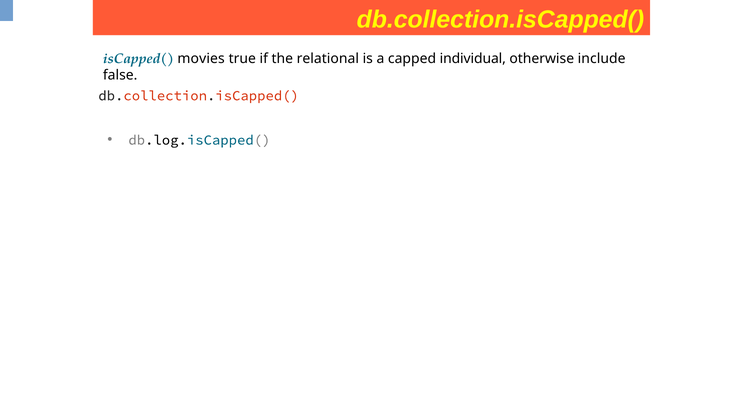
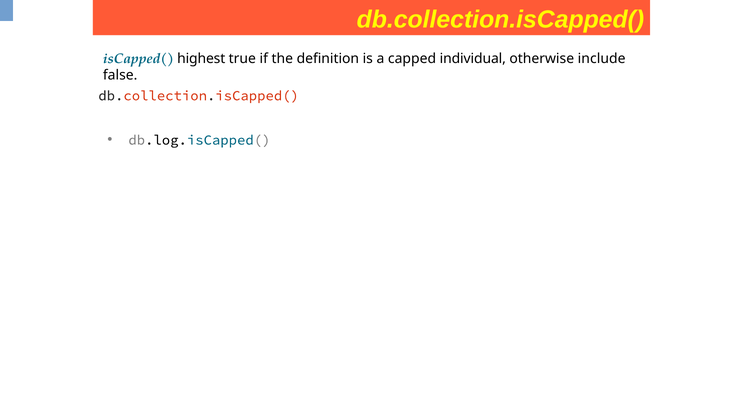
movies: movies -> highest (201, 58)
relational: relational -> definition (328, 58)
